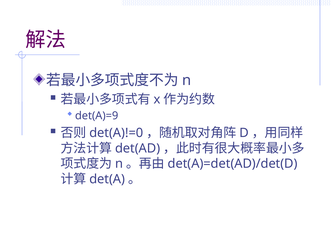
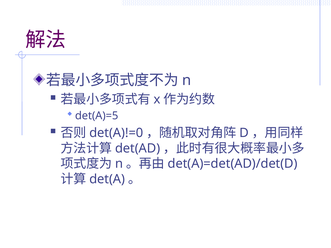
det(A)=9: det(A)=9 -> det(A)=5 (97, 116)
